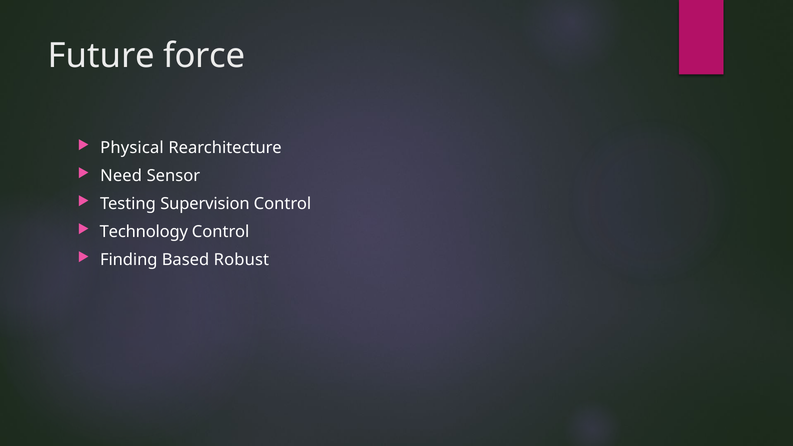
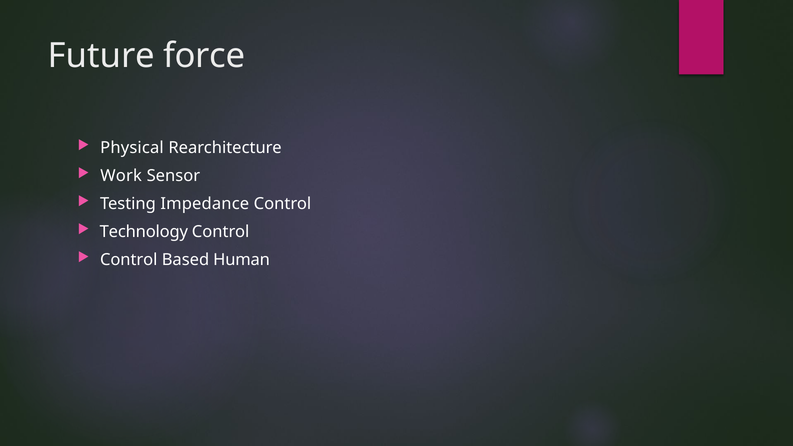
Need: Need -> Work (121, 176)
Supervision: Supervision -> Impedance (205, 204)
Finding: Finding -> Control (129, 260)
Robust: Robust -> Human (242, 260)
